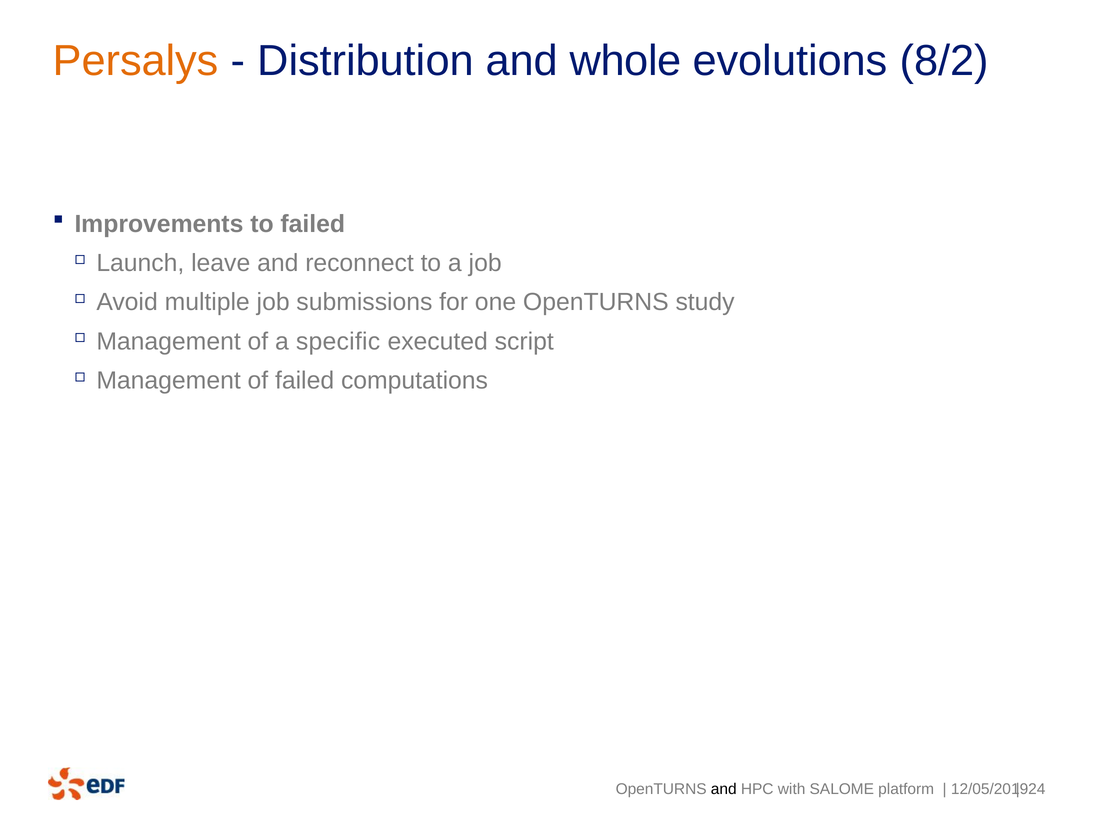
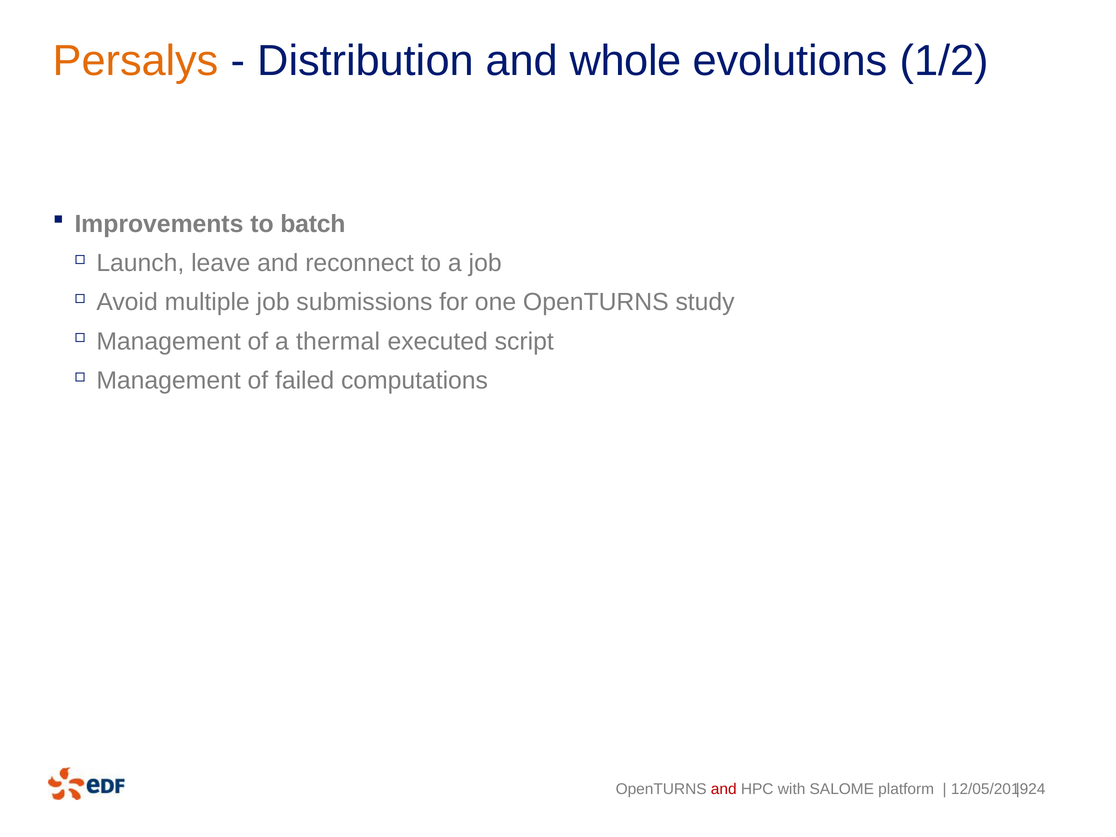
8/2: 8/2 -> 1/2 (944, 61)
to failed: failed -> batch (313, 224)
specific: specific -> thermal (338, 341)
and colour: black -> red (724, 789)
